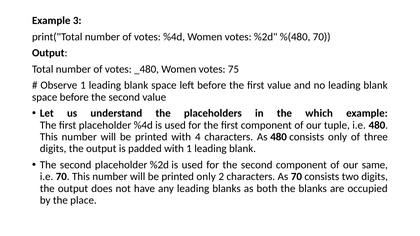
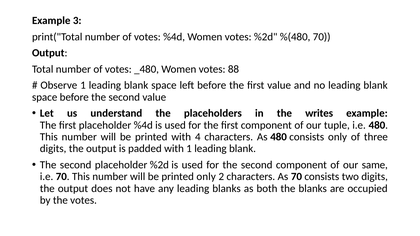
75: 75 -> 88 (233, 69)
which: which -> writes (319, 113)
the place: place -> votes (84, 200)
